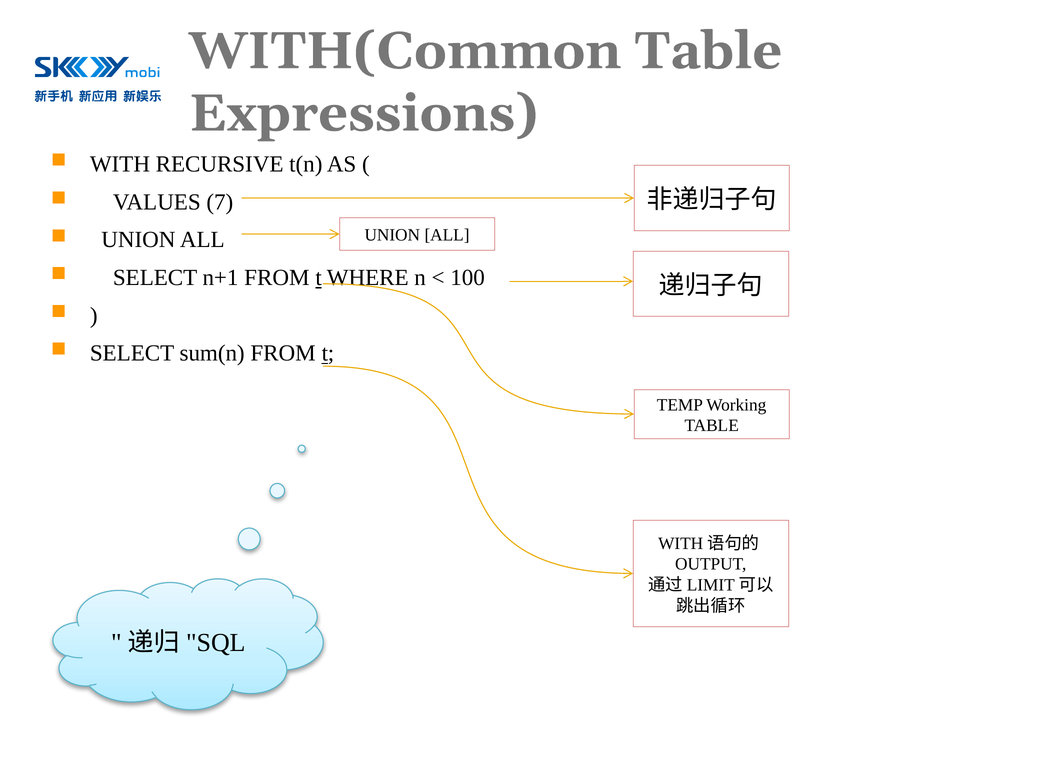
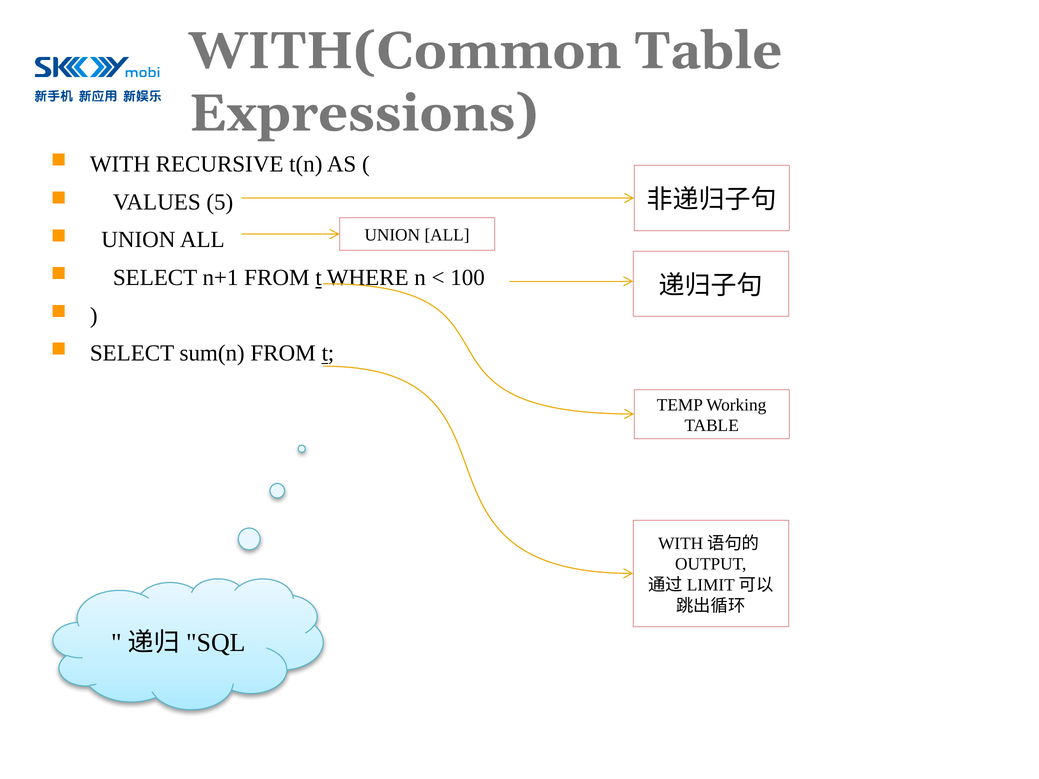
7: 7 -> 5 (220, 202)
